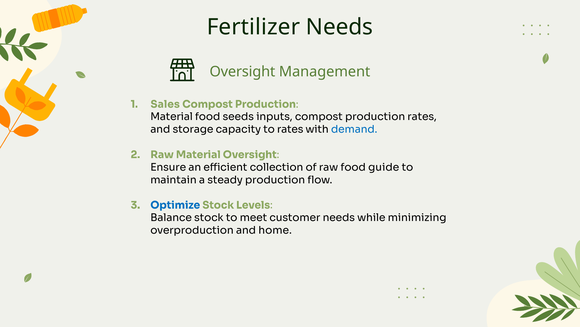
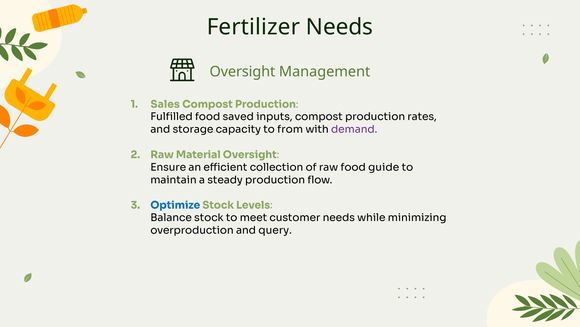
Material: Material -> Fulfilled (172, 117)
seeds: seeds -> saved (238, 117)
to rates: rates -> from (290, 129)
demand colour: blue -> purple (354, 129)
home: home -> query (275, 230)
